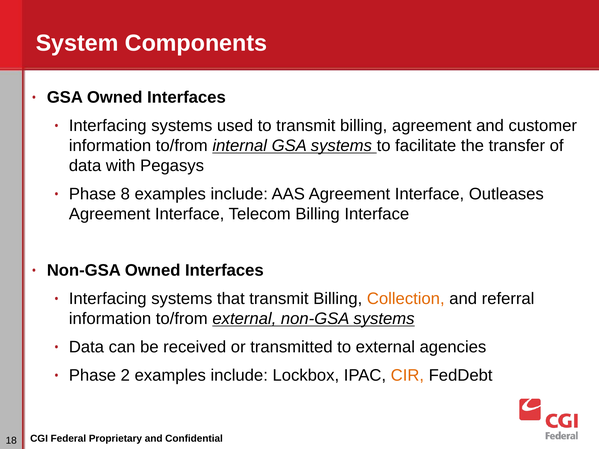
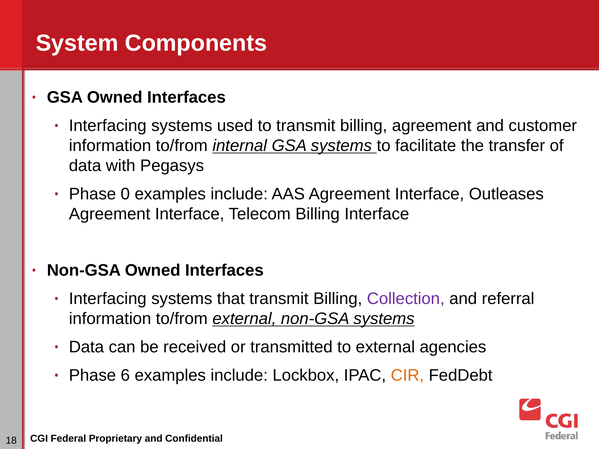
8: 8 -> 0 (125, 194)
Collection colour: orange -> purple (406, 299)
2: 2 -> 6 (125, 375)
